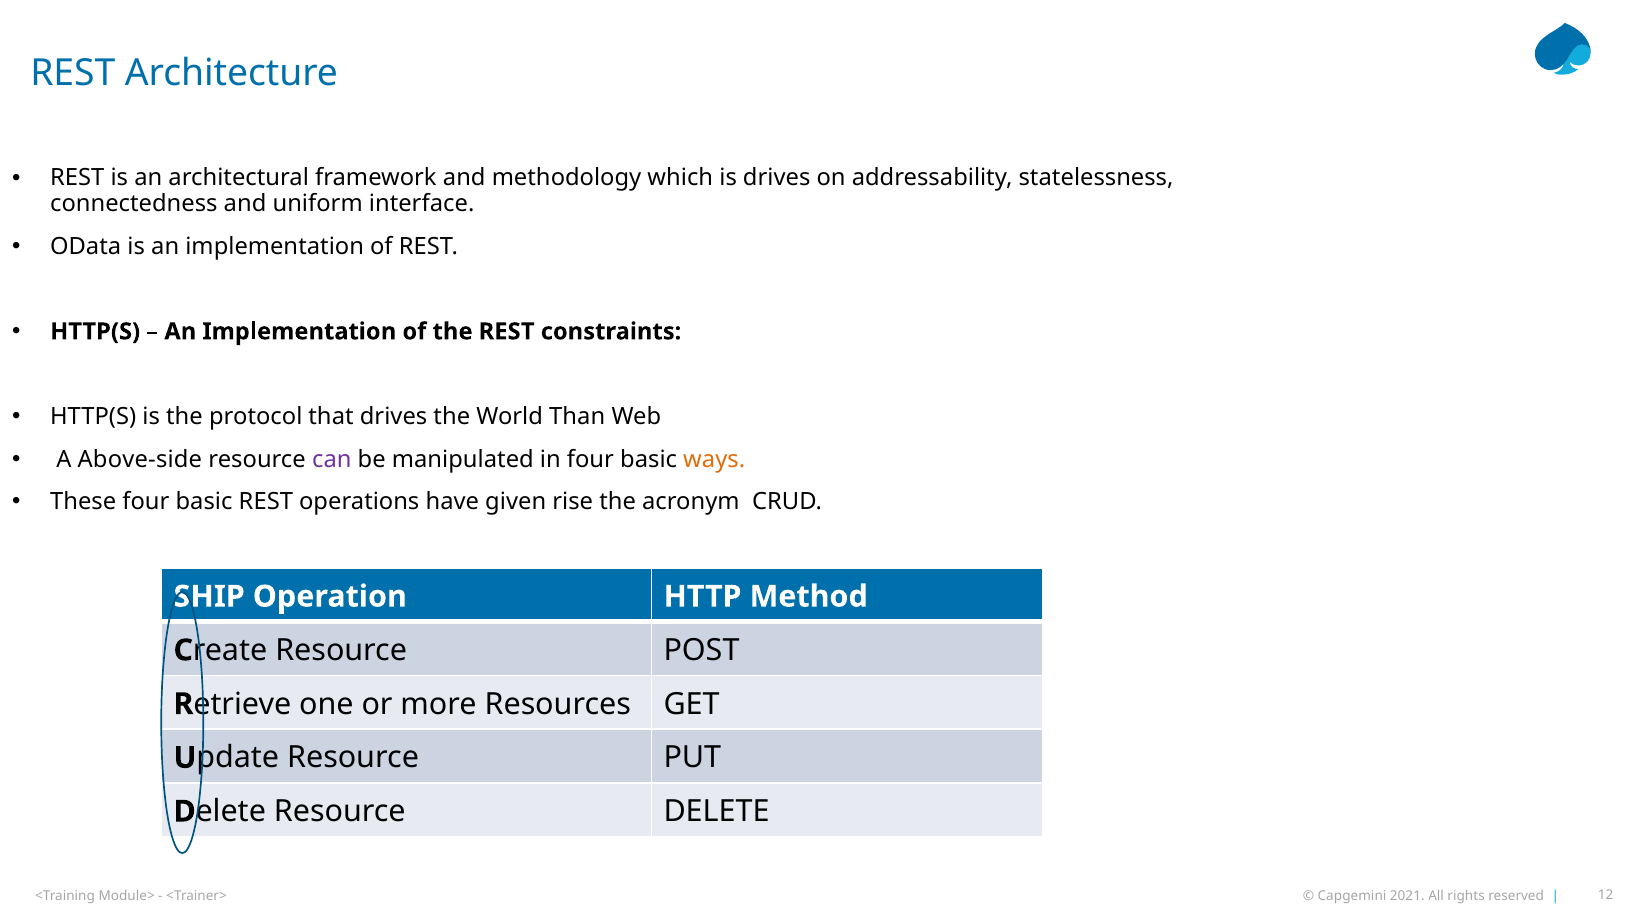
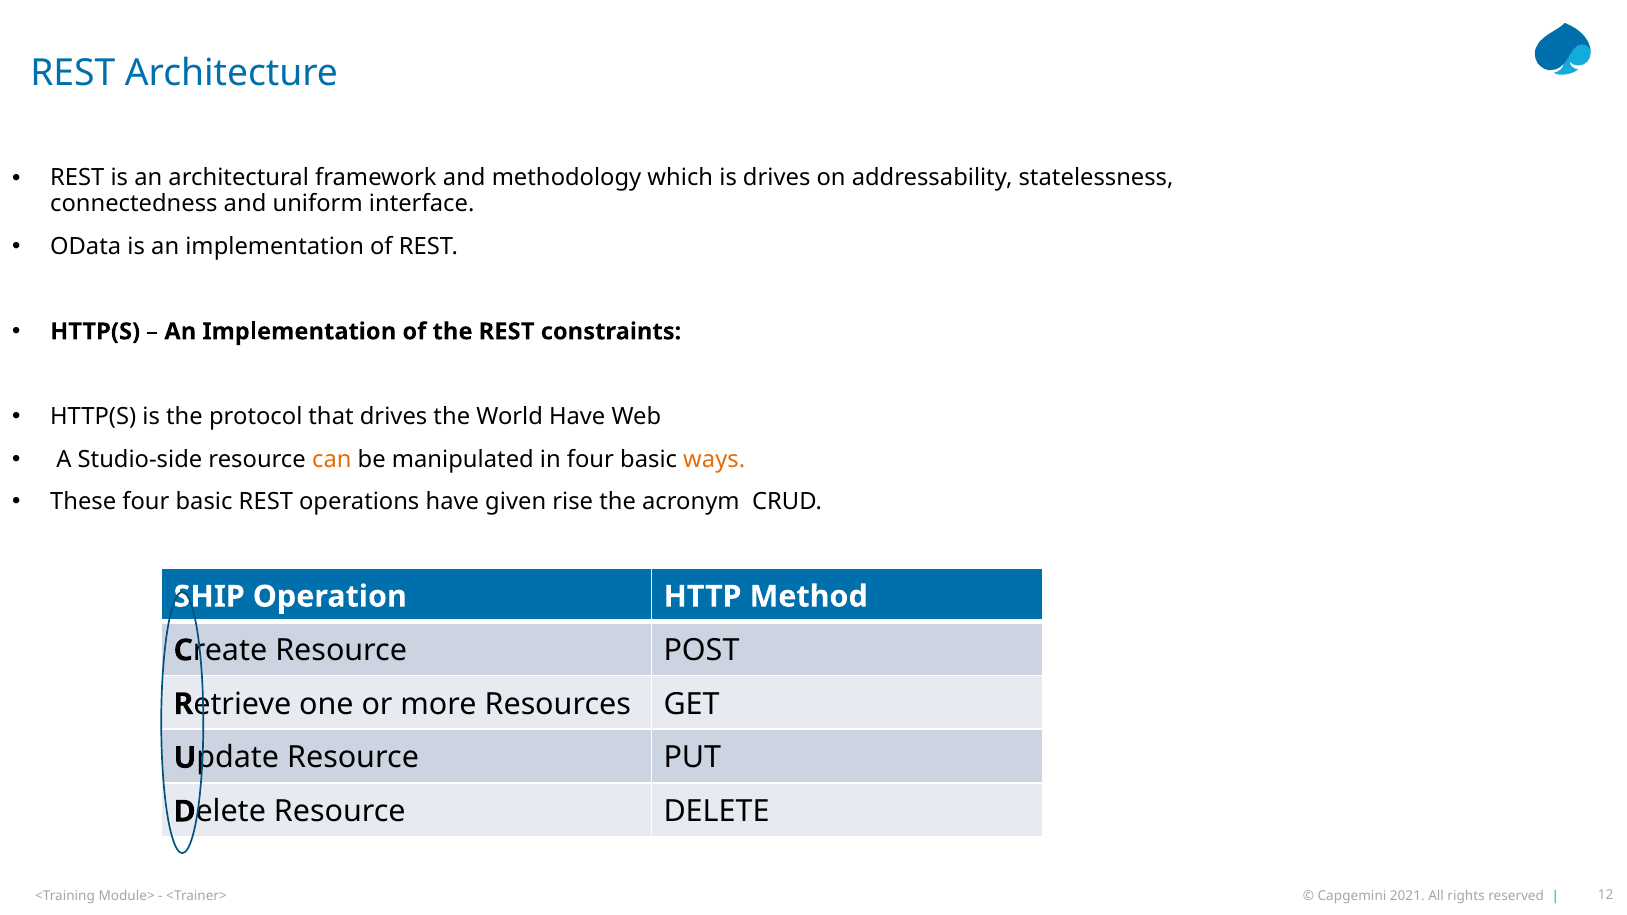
World Than: Than -> Have (577, 417)
Above-side: Above-side -> Studio-side (140, 459)
can colour: purple -> orange (332, 459)
